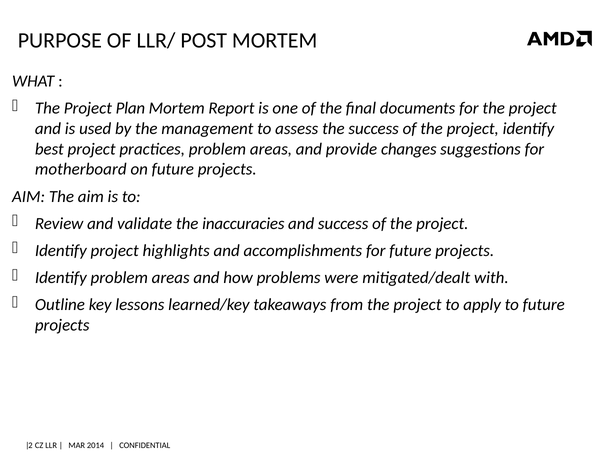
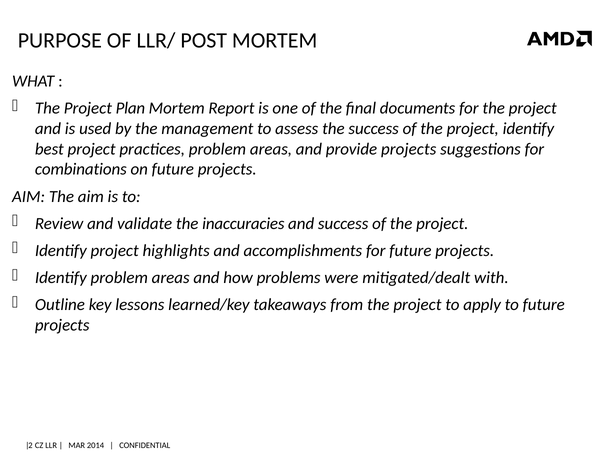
provide changes: changes -> projects (409, 149)
motherboard: motherboard -> combinations (81, 169)
